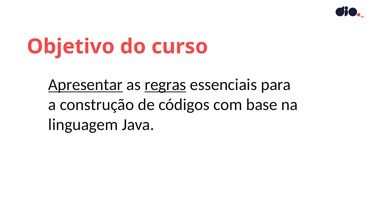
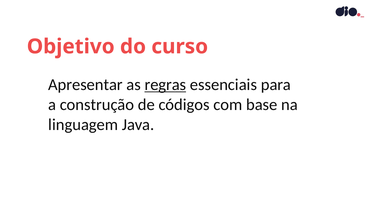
Apresentar underline: present -> none (85, 85)
